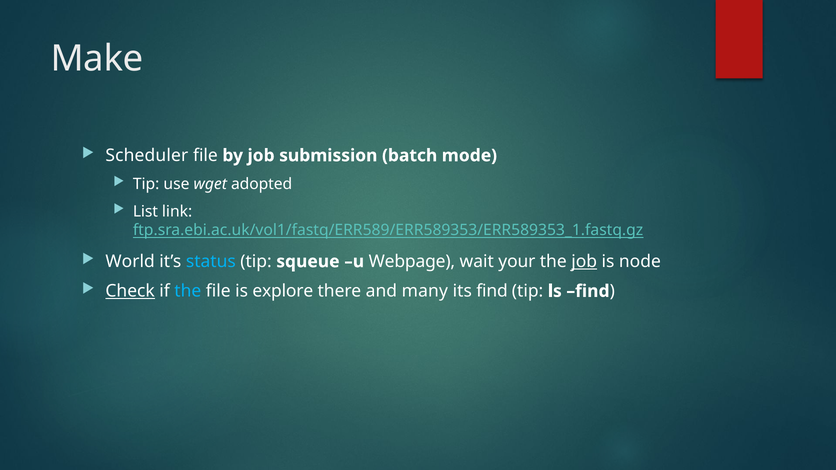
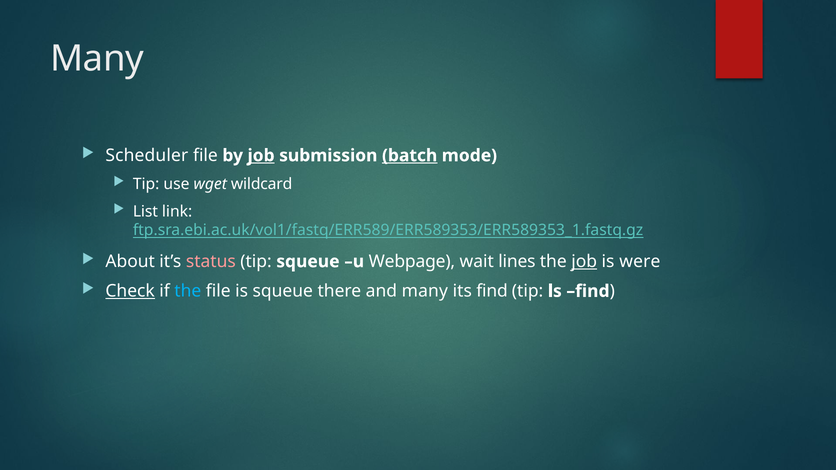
Make: Make -> Many (97, 59)
job underline: none -> present (261, 156)
batch underline: none -> present (410, 156)
adopted: adopted -> wildcard (262, 184)
World: World -> About (130, 262)
status colour: light blue -> pink (211, 262)
your: your -> lines (517, 262)
node: node -> were (640, 262)
is explore: explore -> squeue (283, 291)
